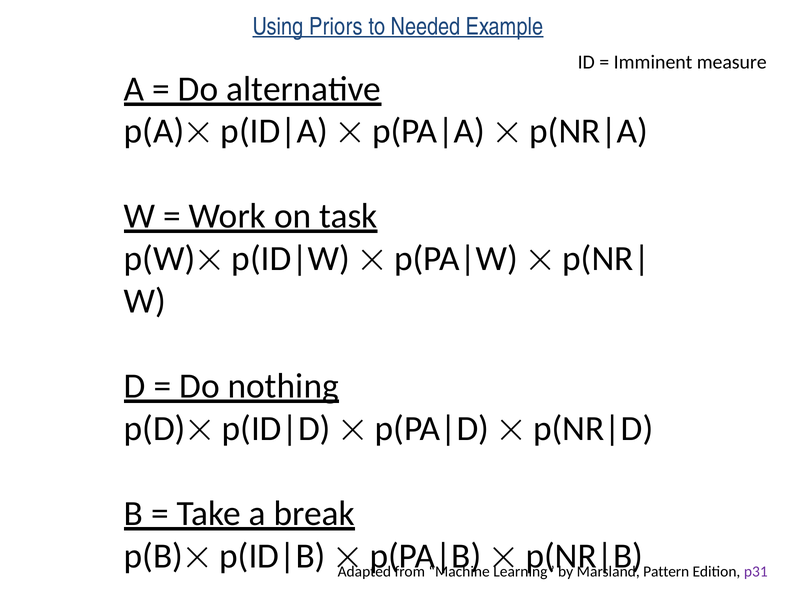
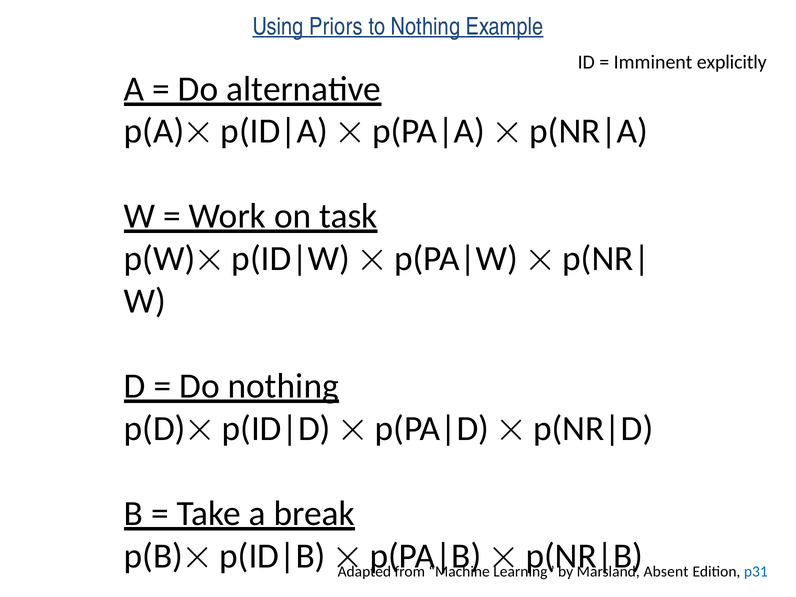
to Needed: Needed -> Nothing (425, 27)
measure: measure -> explicitly (732, 62)
Pattern: Pattern -> Absent (666, 571)
p31 colour: purple -> blue (756, 571)
